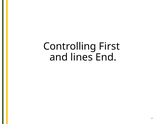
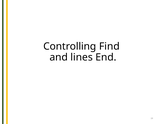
First: First -> Find (109, 46)
